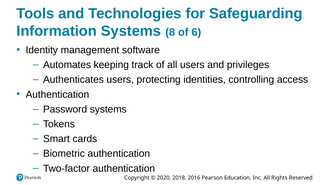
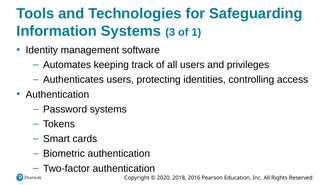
8: 8 -> 3 (170, 32)
6: 6 -> 1 (196, 32)
